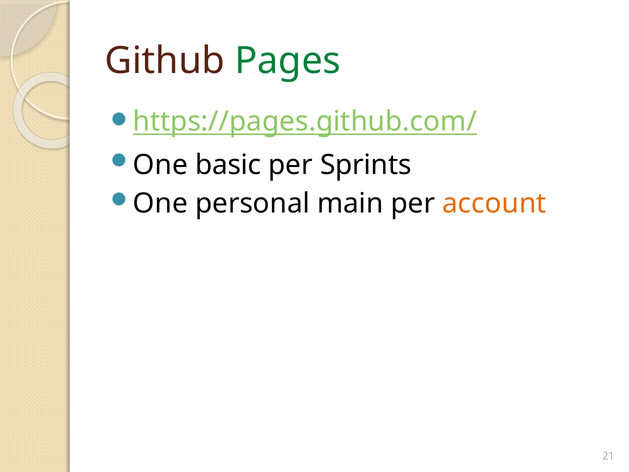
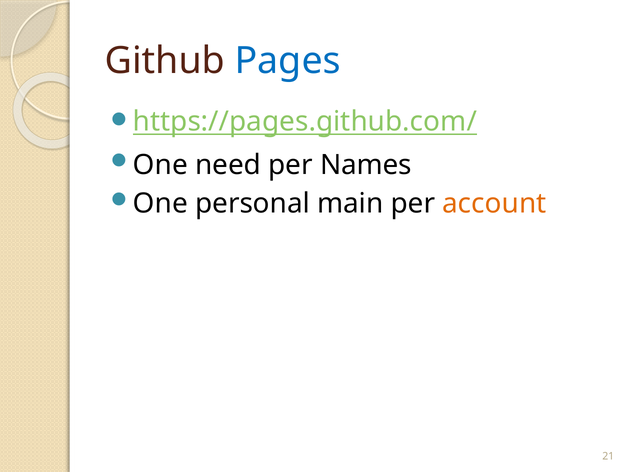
Pages colour: green -> blue (288, 61)
basic: basic -> need (228, 165)
Sprints: Sprints -> Names (366, 165)
